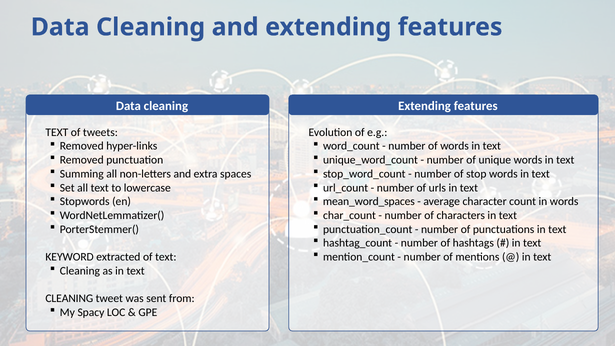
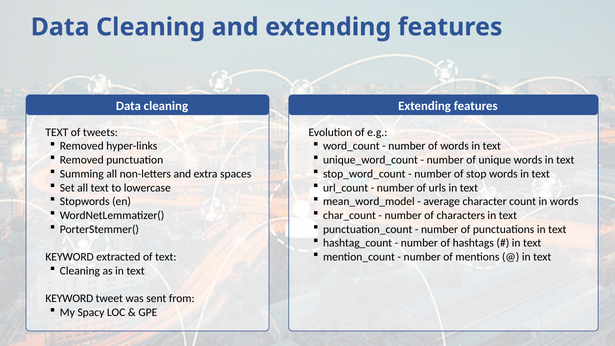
mean_word_spaces: mean_word_spaces -> mean_word_model (369, 202)
CLEANING: CLEANING -> KEYWORD (69, 298)
